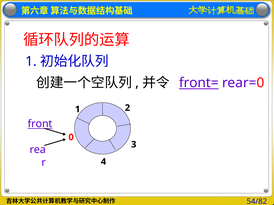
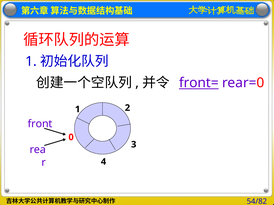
front underline: present -> none (40, 124)
